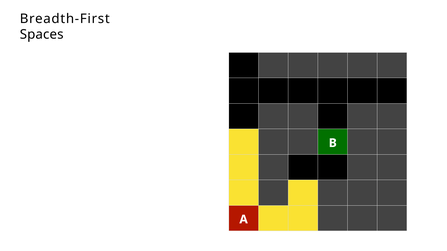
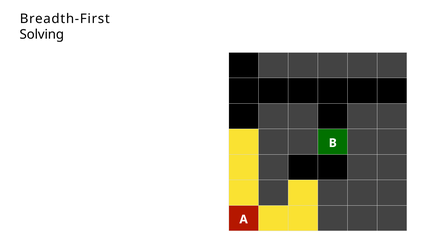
Spaces: Spaces -> Solving (42, 35)
